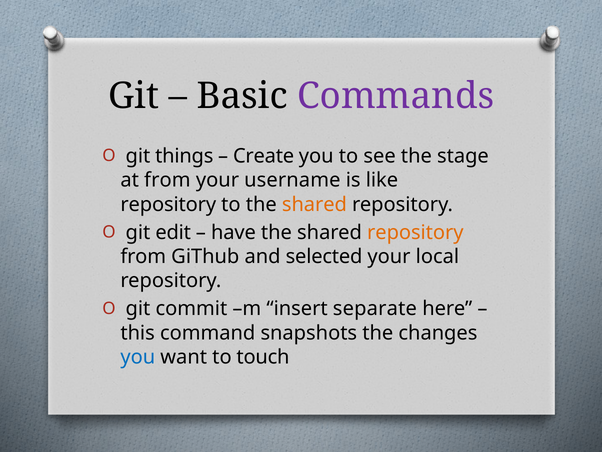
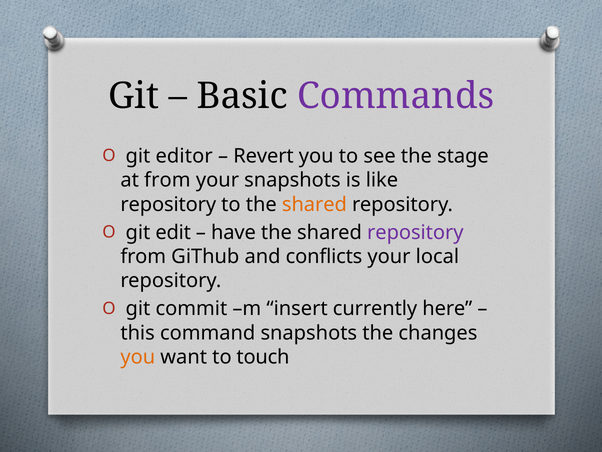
things: things -> editor (184, 156)
Create: Create -> Revert (264, 156)
your username: username -> snapshots (292, 180)
repository colour: orange -> purple (415, 232)
selected: selected -> conflicts (324, 256)
separate: separate -> currently (375, 308)
you colour: blue -> orange (138, 357)
